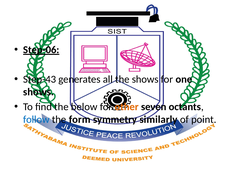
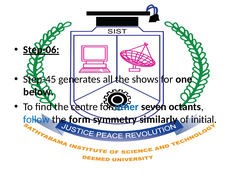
Step-43: Step-43 -> Step-45 (40, 79)
shows: shows -> below (38, 92)
below: below -> centre (84, 107)
other colour: orange -> blue (127, 107)
point: point -> initial (204, 119)
